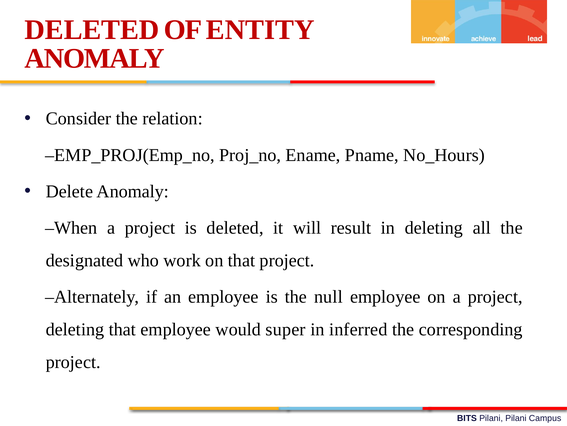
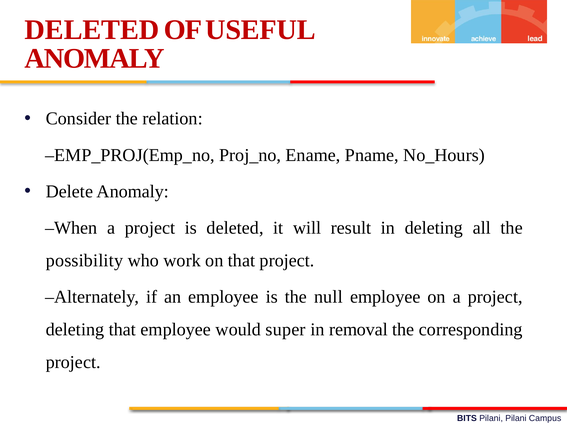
ENTITY: ENTITY -> USEFUL (260, 30)
designated: designated -> possibility (84, 260)
inferred: inferred -> removal (358, 329)
